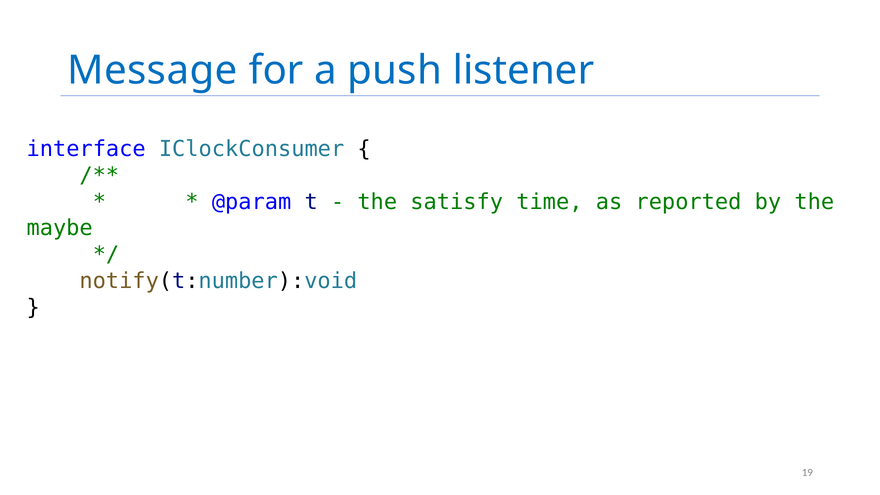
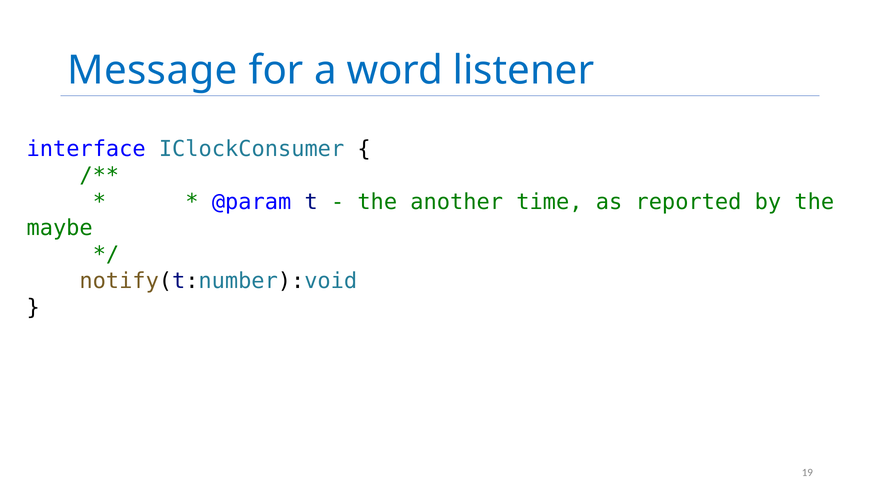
push: push -> word (395, 70)
satisfy: satisfy -> another (457, 202)
